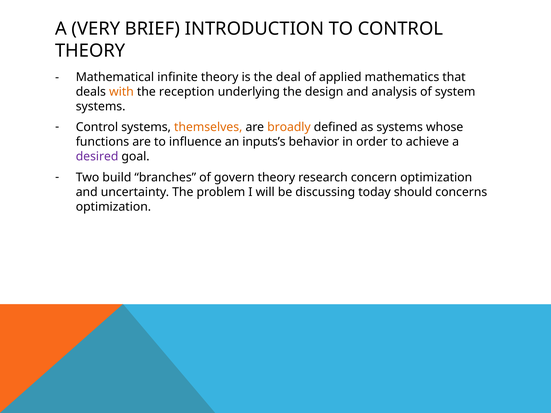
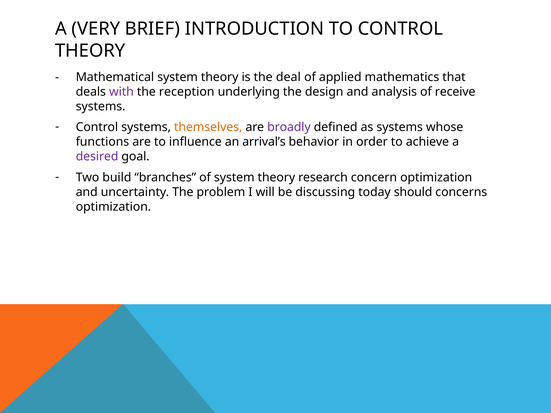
Mathematical infinite: infinite -> system (178, 77)
with colour: orange -> purple (121, 92)
system: system -> receive (455, 92)
broadly colour: orange -> purple (289, 127)
inputs’s: inputs’s -> arrival’s (264, 142)
of govern: govern -> system (234, 177)
